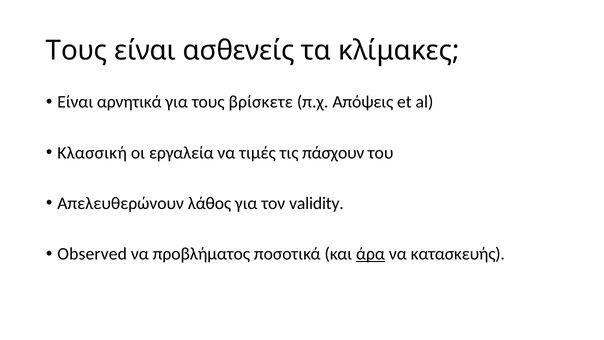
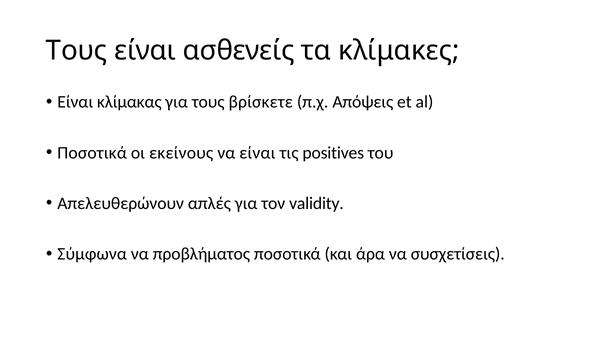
αρνητικά: αρνητικά -> κλίμακας (129, 102)
Κλασσική: Κλασσική -> Ποσοτικά (92, 153)
εργαλεία: εργαλεία -> εκείνους (181, 153)
να τιμές: τιμές -> είναι (257, 153)
πάσχουν: πάσχουν -> positives (333, 153)
λάθος: λάθος -> απλές (209, 203)
Observed: Observed -> Σύμφωνα (92, 254)
άρα underline: present -> none (371, 254)
κατασκευής: κατασκευής -> συσχετίσεις (458, 254)
